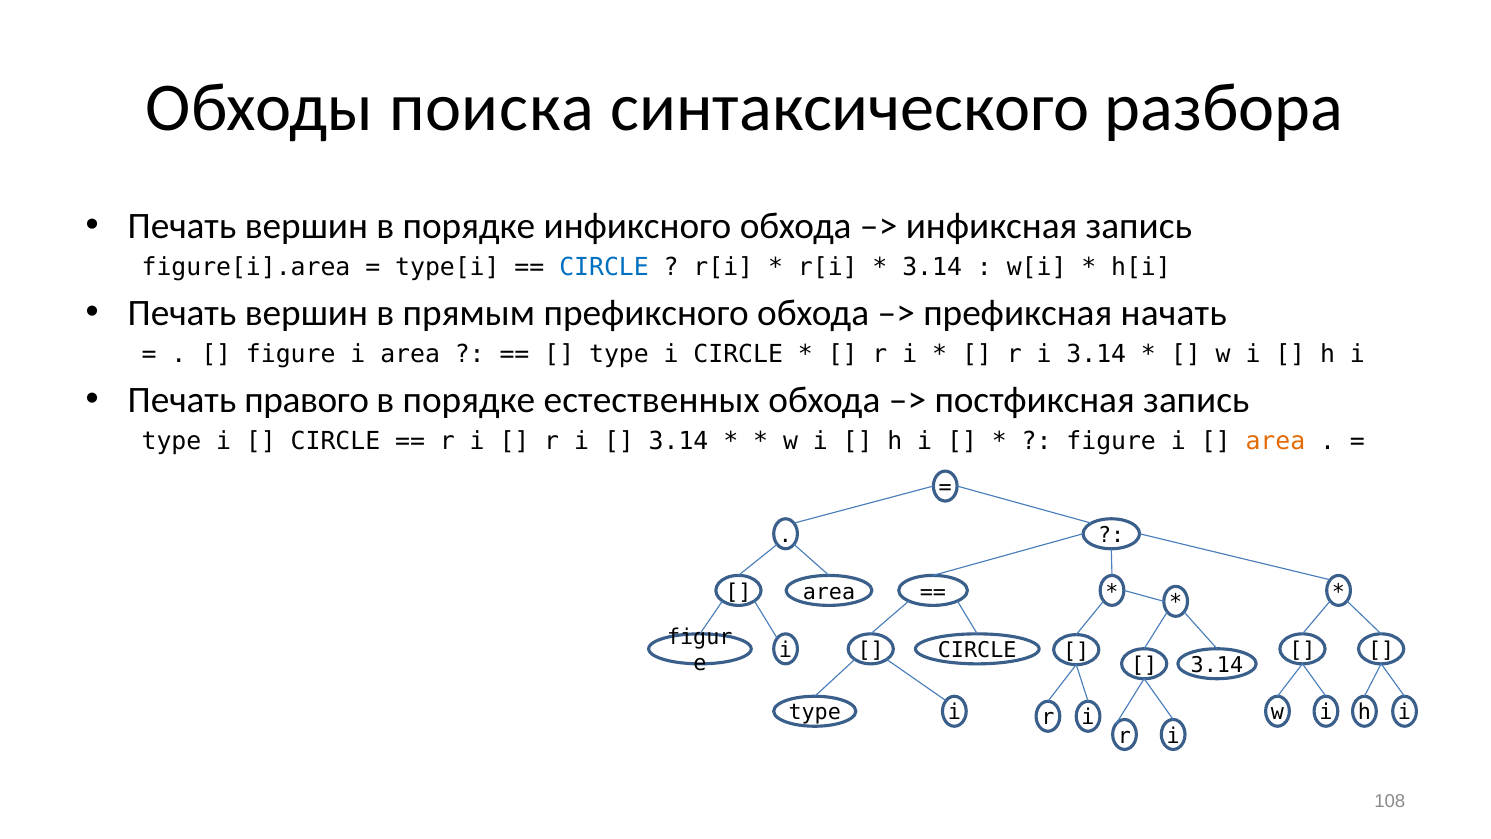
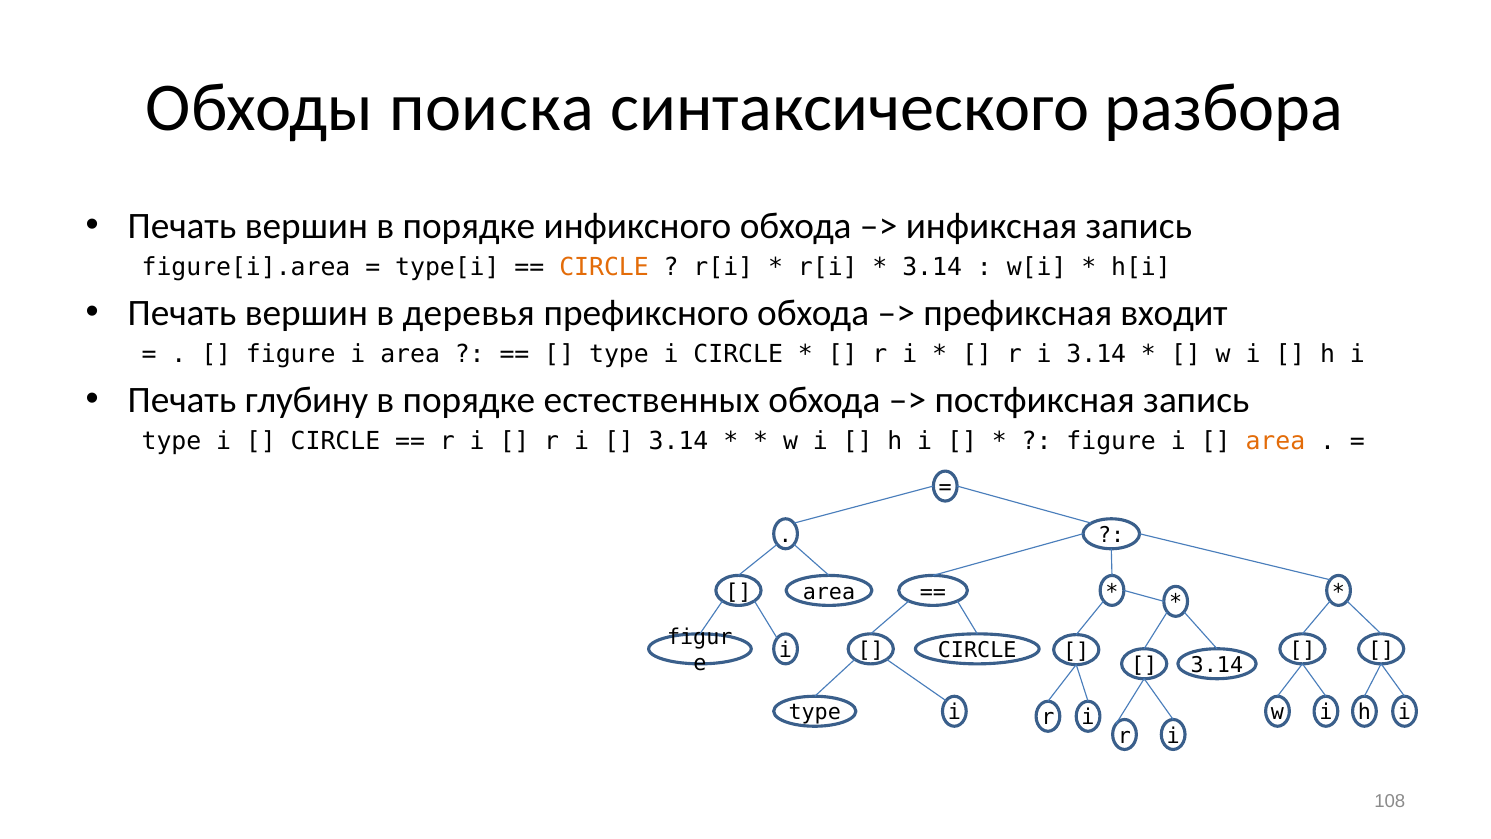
CIRCLE colour: blue -> orange (604, 268)
прямым: прямым -> деревья (469, 313)
начать: начать -> входит (1174, 313)
правого: правого -> глубину (307, 400)
